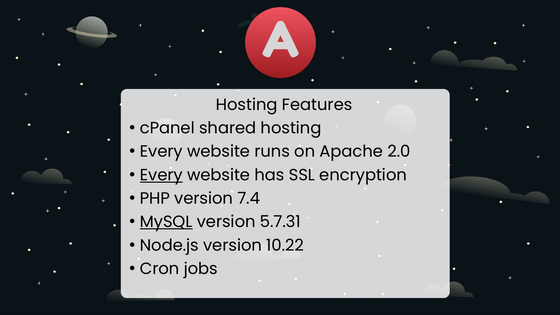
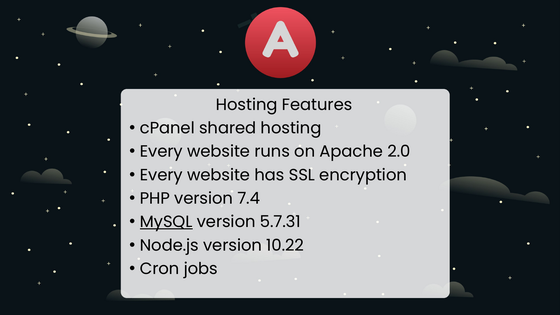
Every underline: present -> none (161, 175)
